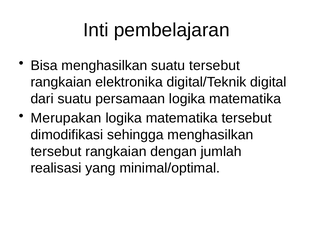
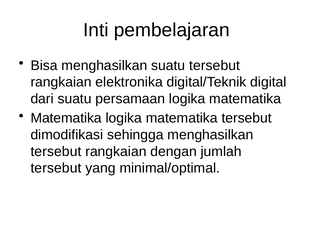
Merupakan: Merupakan -> Matematika (66, 119)
realisasi: realisasi -> tersebut (56, 169)
